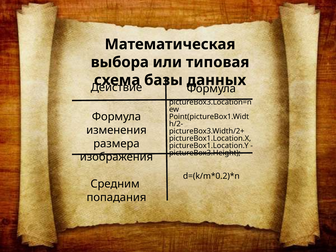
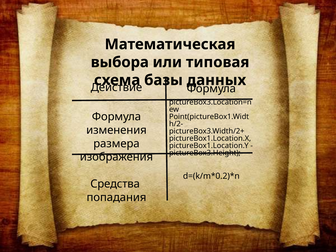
Средним: Средним -> Средства (115, 184)
